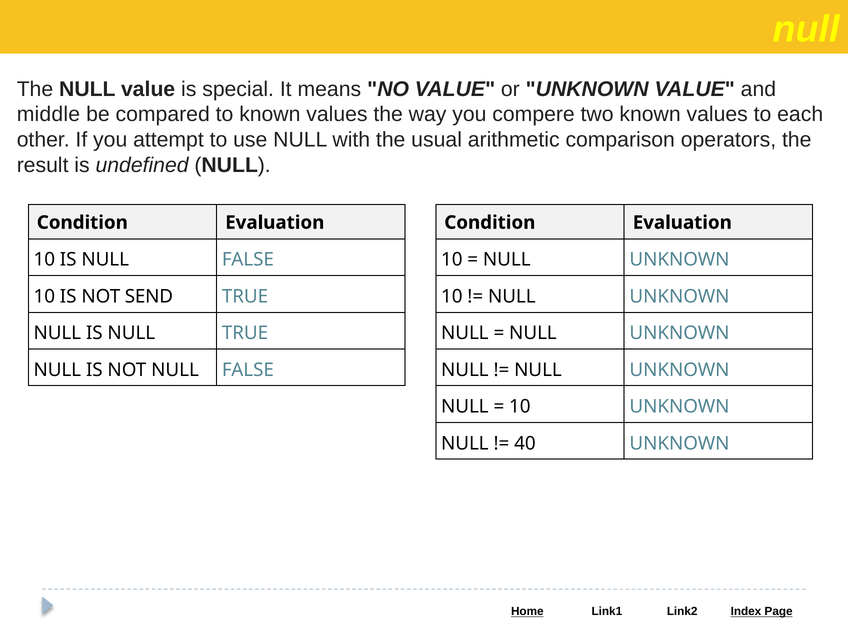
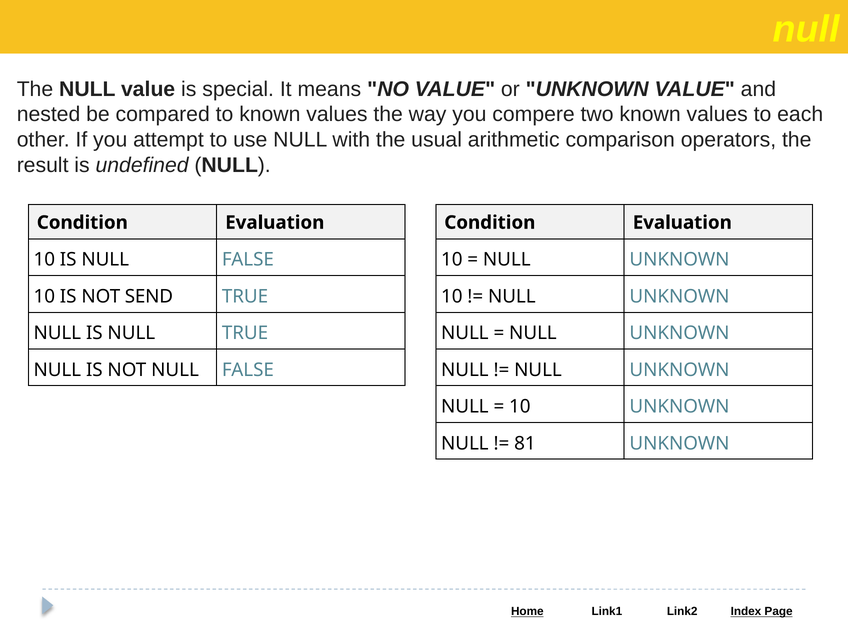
middle: middle -> nested (49, 114)
40: 40 -> 81 (525, 443)
